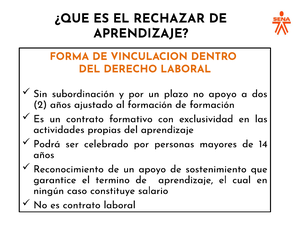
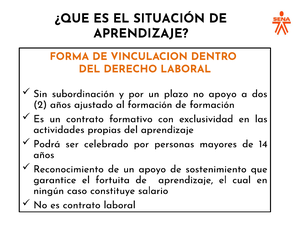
RECHAZAR: RECHAZAR -> SITUACIÓN (169, 18)
termino: termino -> fortuita (113, 180)
